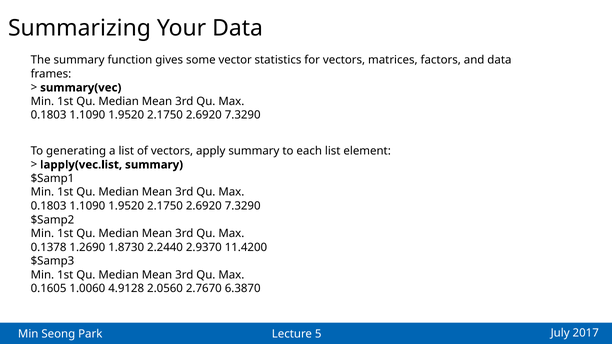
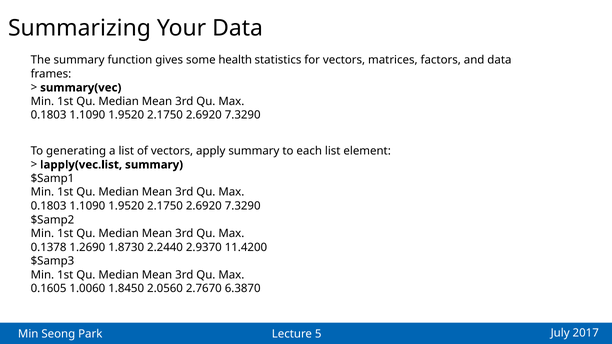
vector: vector -> health (235, 60)
4.9128: 4.9128 -> 1.8450 (126, 289)
